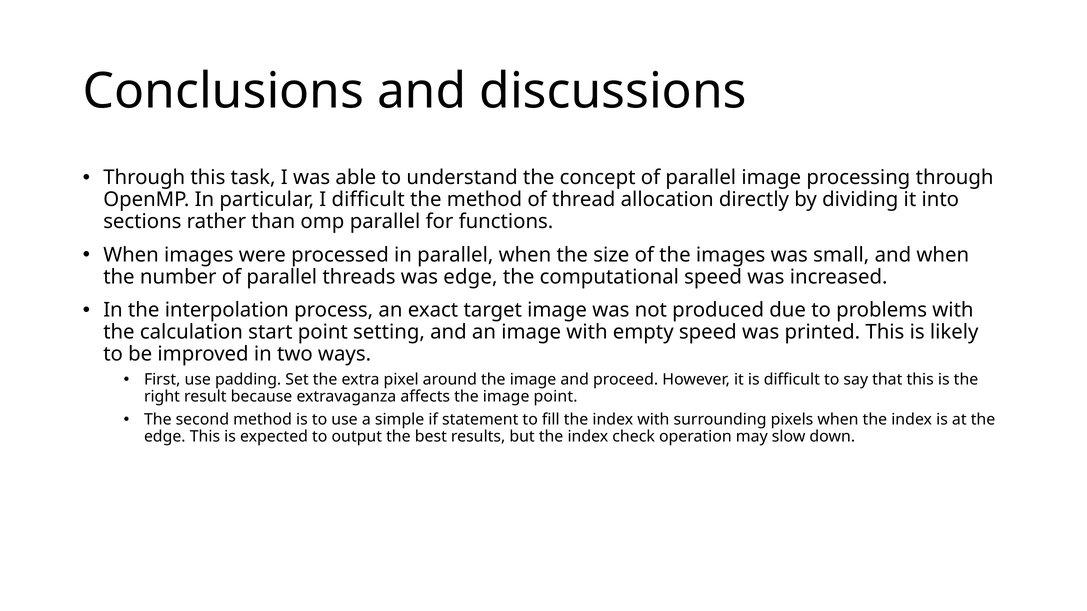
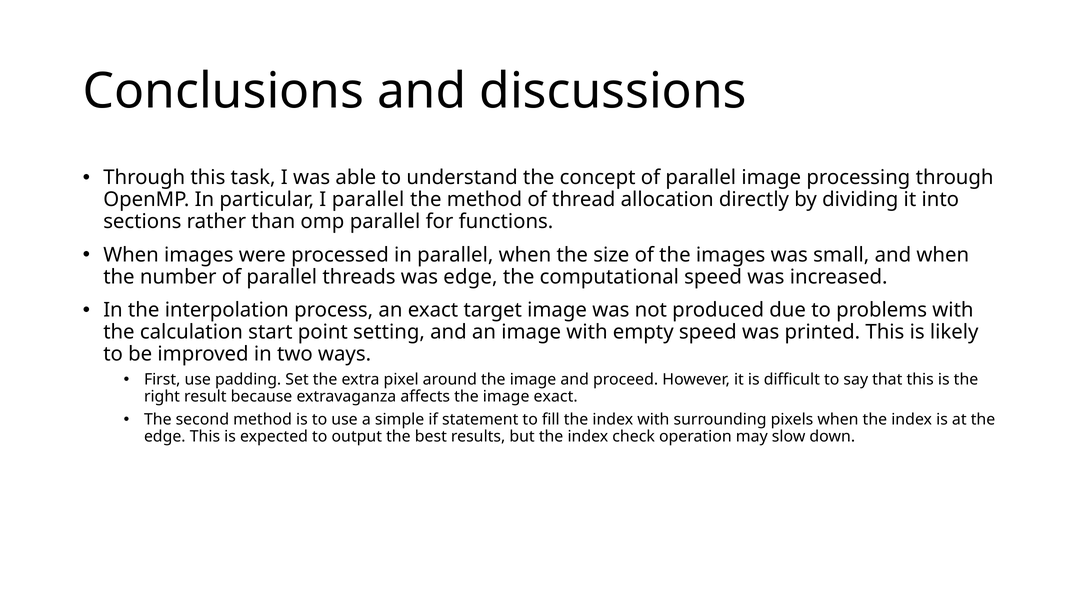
I difficult: difficult -> parallel (368, 200)
image point: point -> exact (556, 397)
